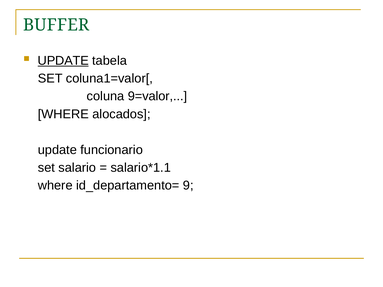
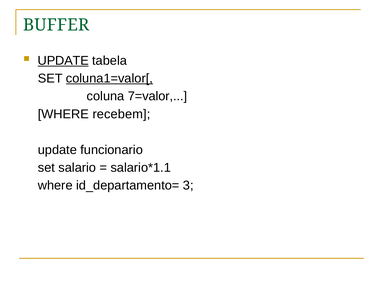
coluna1=valor[ underline: none -> present (109, 78)
9=valor: 9=valor -> 7=valor (157, 96)
alocados: alocados -> recebem (121, 114)
9: 9 -> 3 (188, 186)
